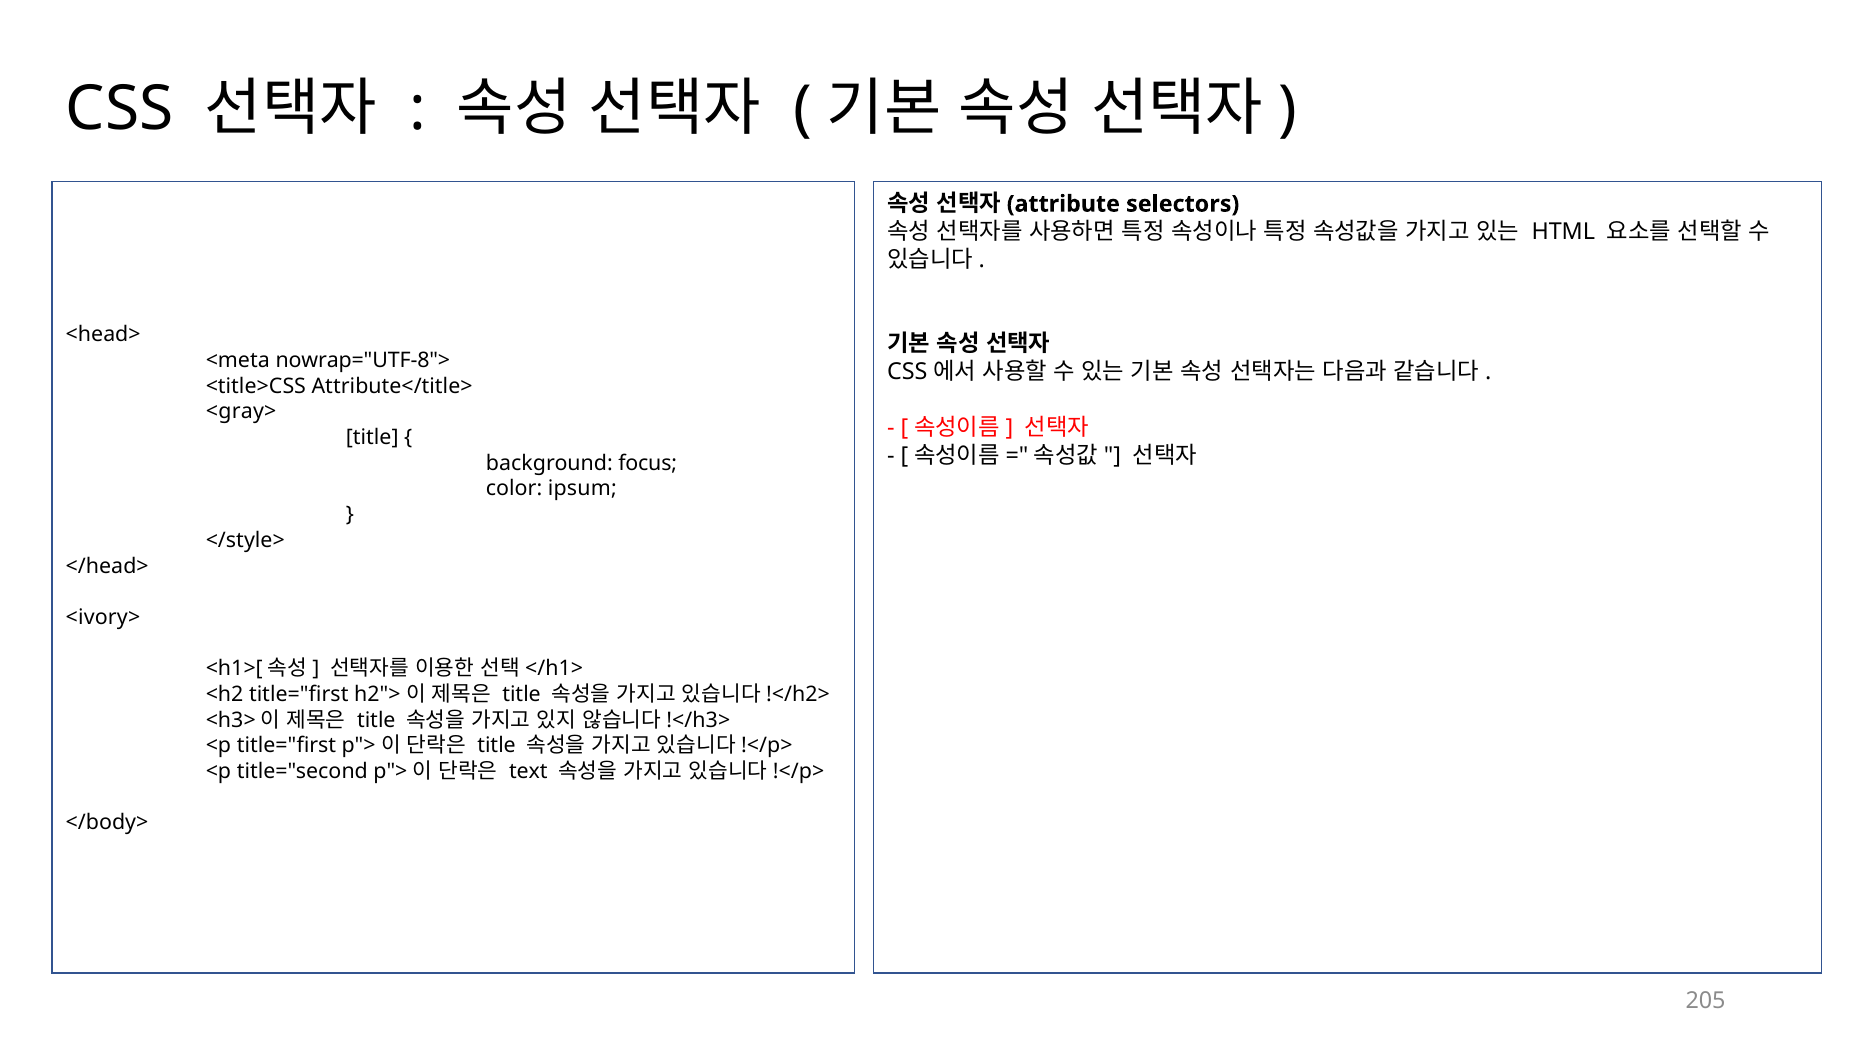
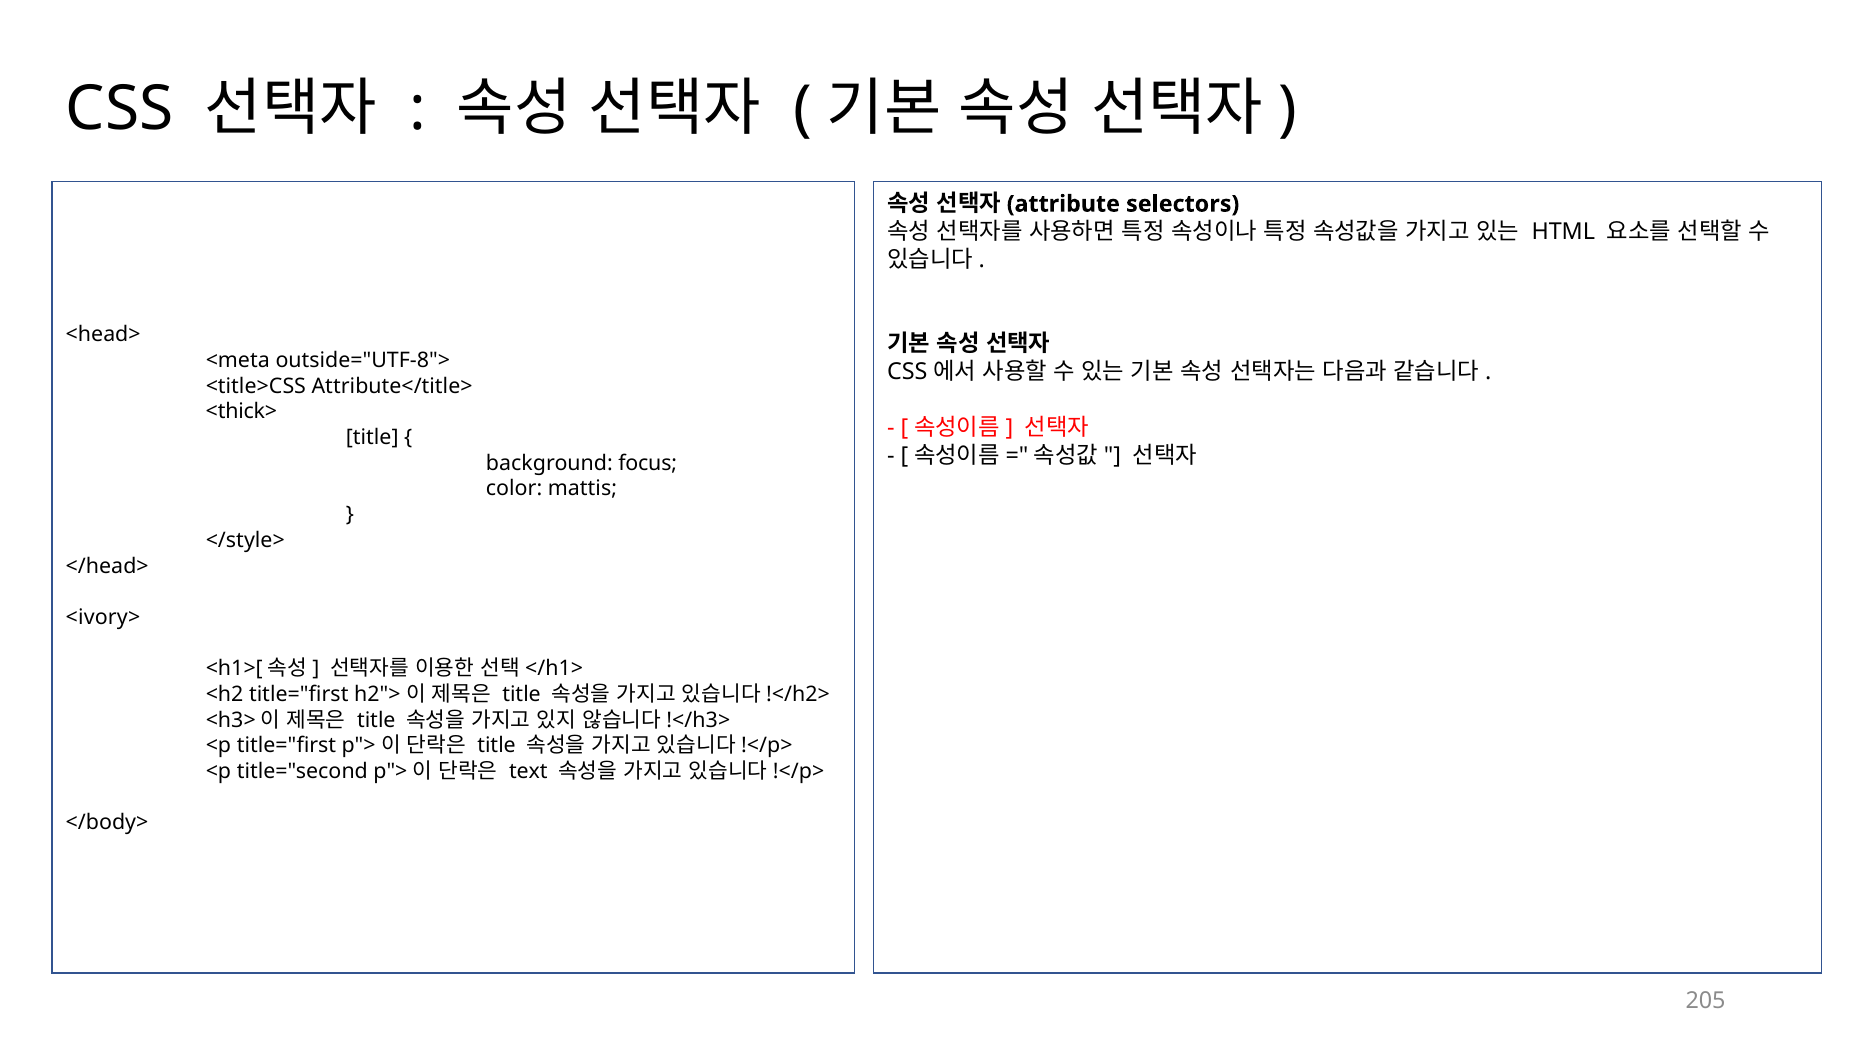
nowrap="UTF-8">: nowrap="UTF-8"> -> outside="UTF-8"> (363, 361)
<gray>: <gray> -> <thick> (241, 412)
ipsum: ipsum -> mattis (582, 489)
